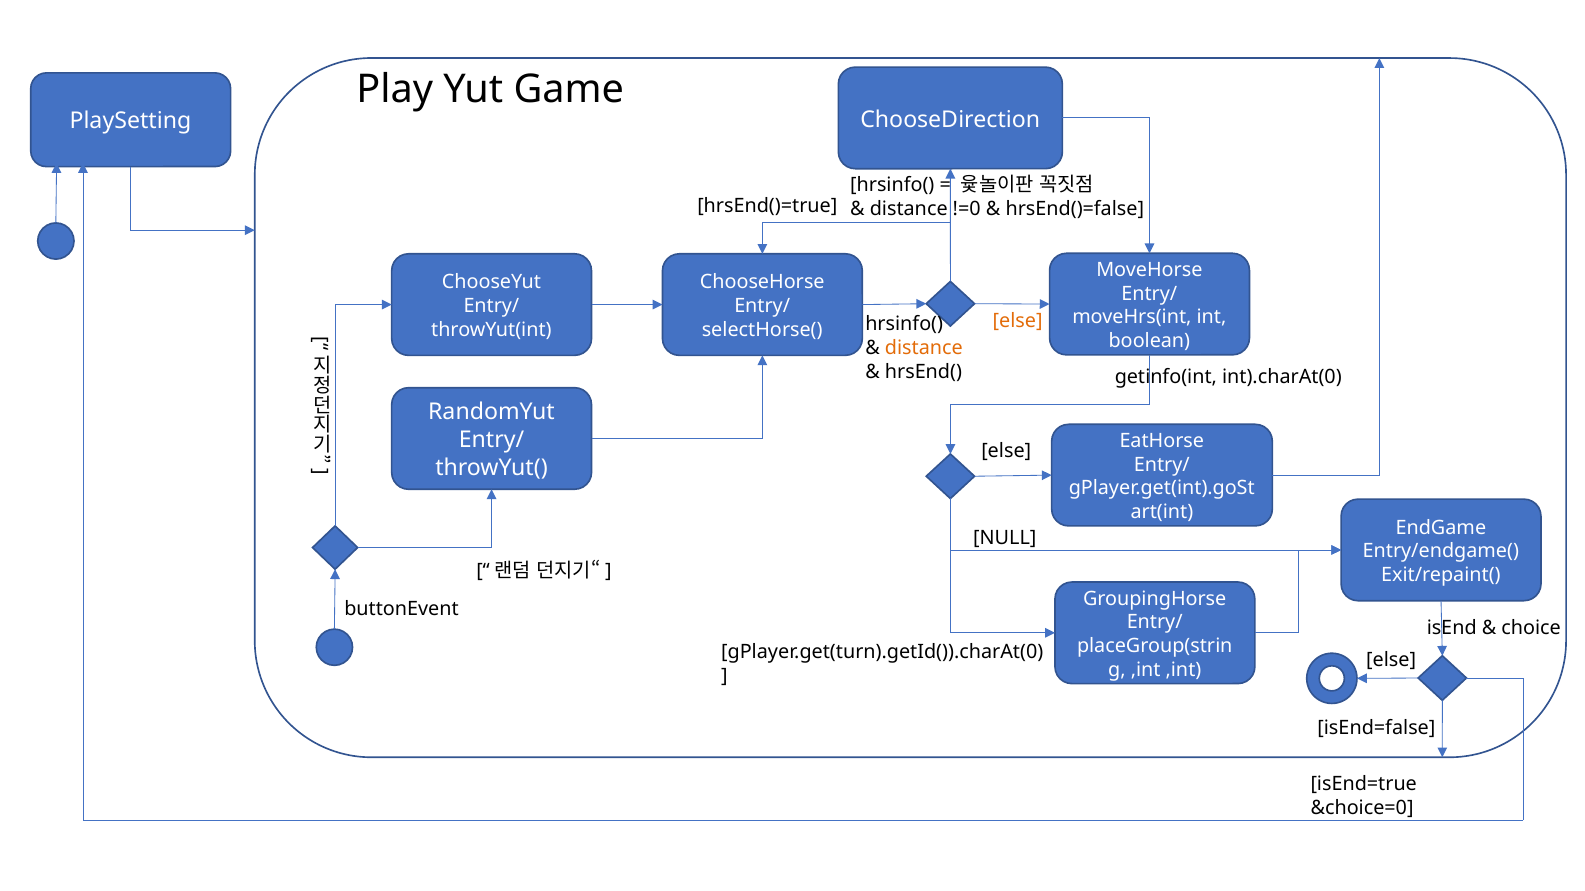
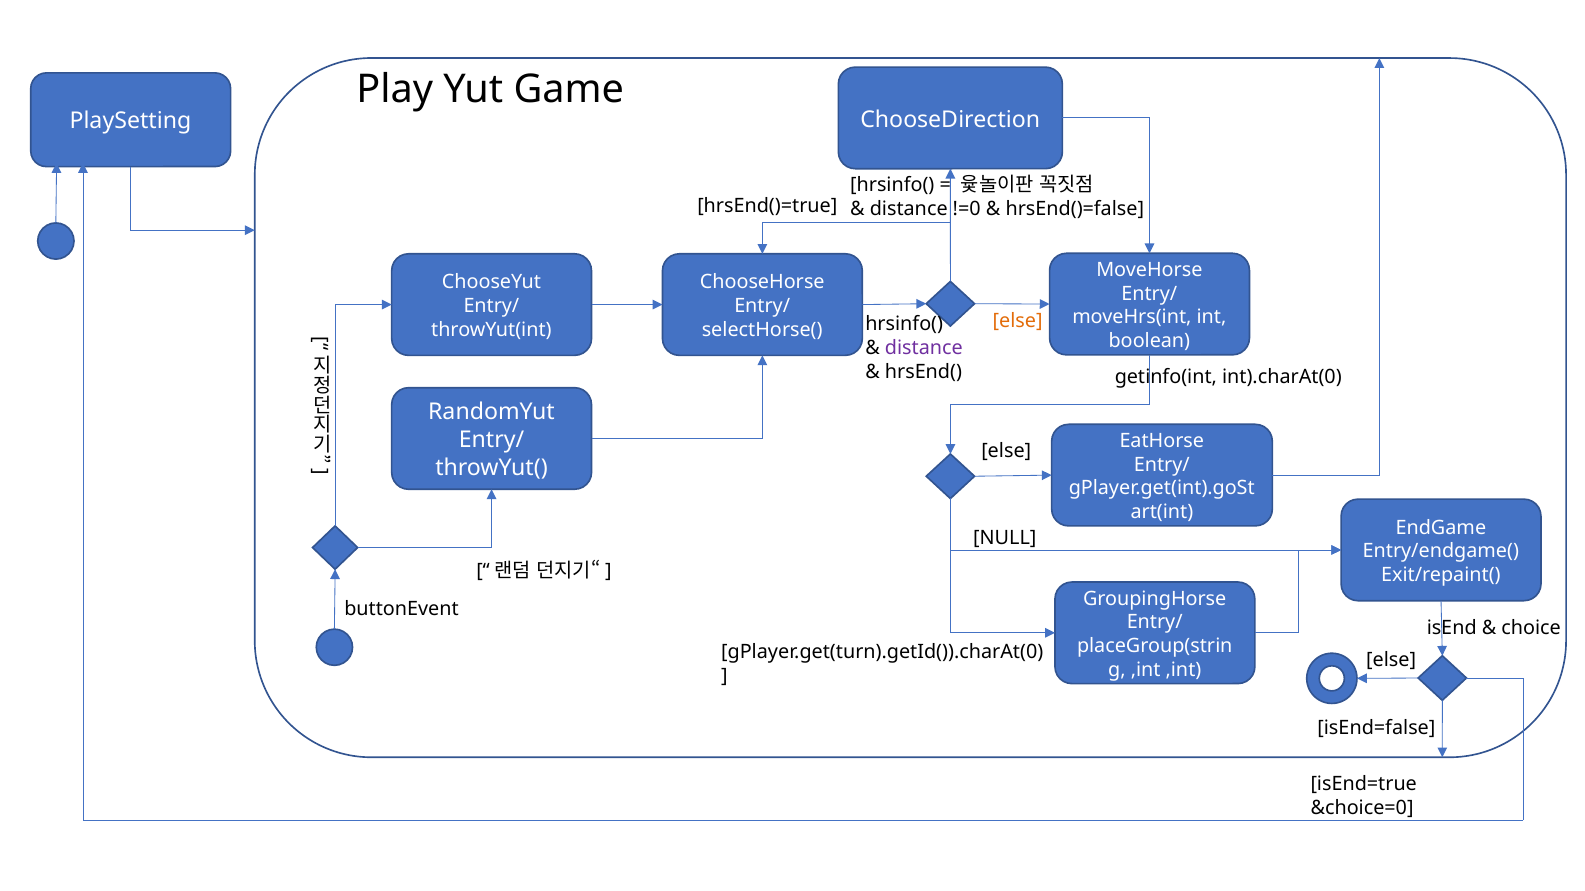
distance colour: orange -> purple (924, 348)
